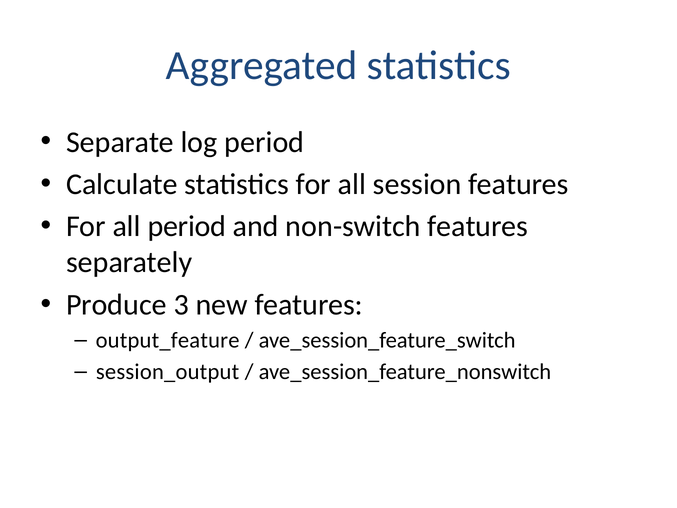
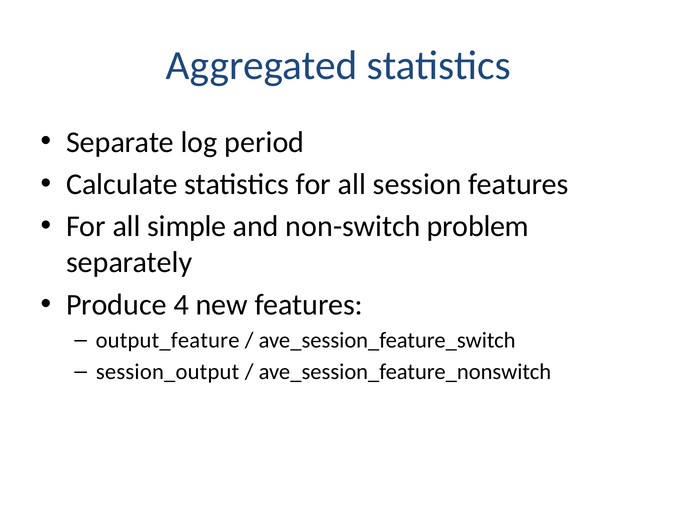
all period: period -> simple (187, 226)
non-switch features: features -> problem (478, 226)
3: 3 -> 4 (181, 305)
